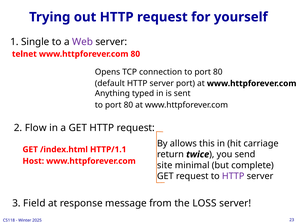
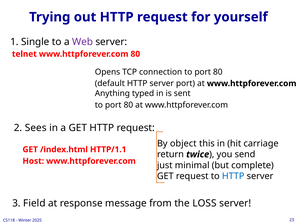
Flow: Flow -> Sees (36, 128)
allows: allows -> object (183, 143)
site: site -> just (165, 165)
HTTP colour: purple -> blue (233, 176)
